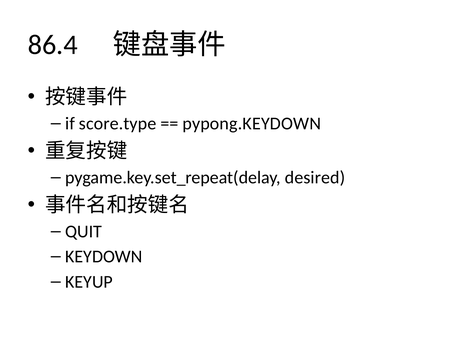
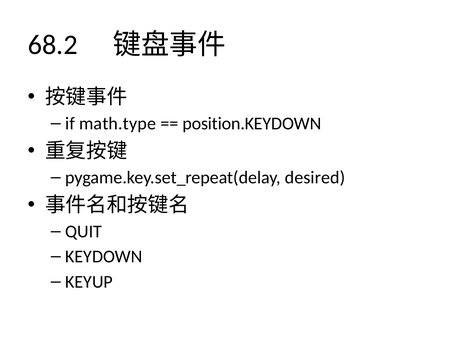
86.4: 86.4 -> 68.2 (53, 45)
score.type: score.type -> math.type (118, 123)
pypong.KEYDOWN: pypong.KEYDOWN -> position.KEYDOWN (252, 123)
